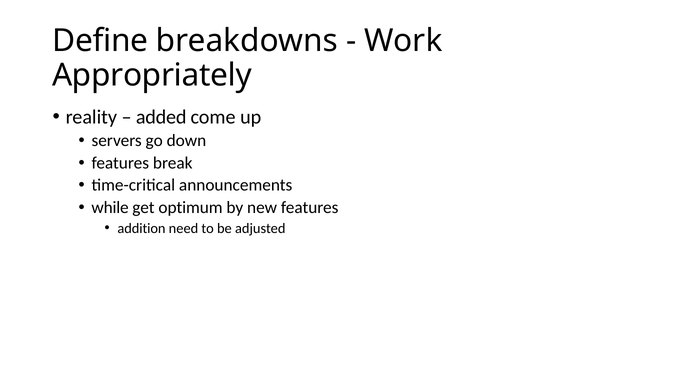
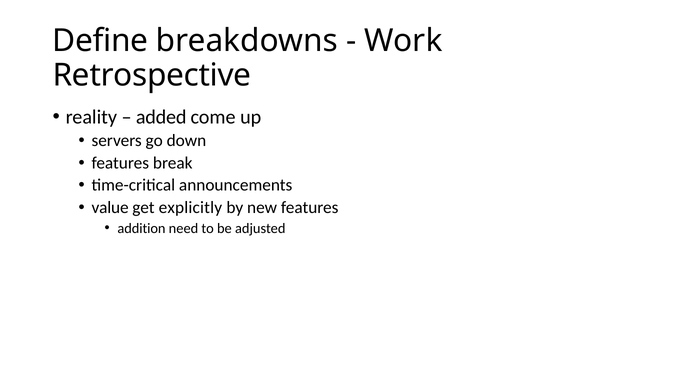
Appropriately: Appropriately -> Retrospective (152, 75)
while: while -> value (110, 207)
optimum: optimum -> explicitly (190, 207)
